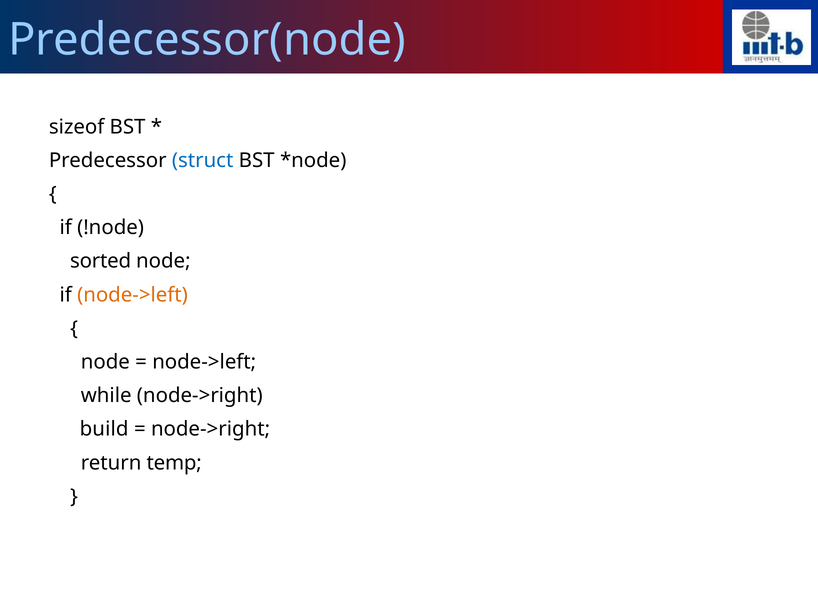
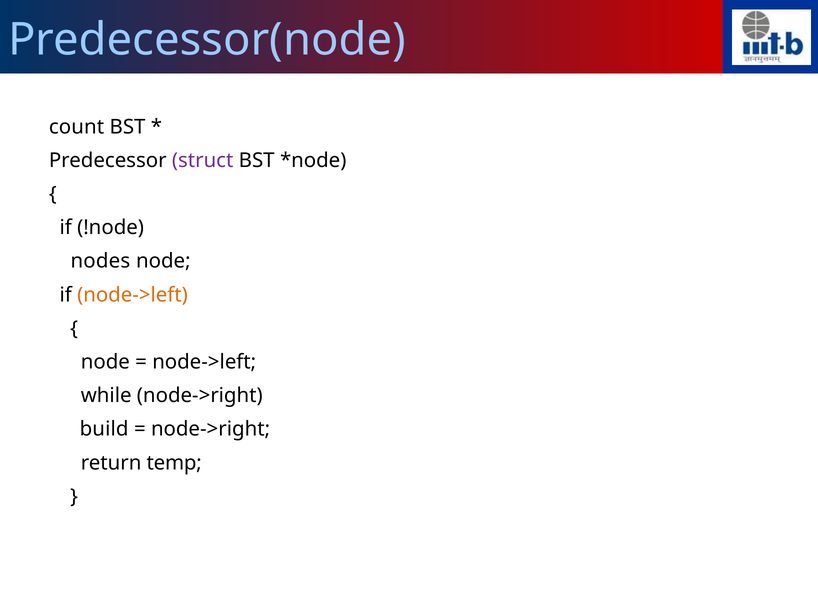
sizeof: sizeof -> count (77, 127)
struct colour: blue -> purple (203, 161)
sorted: sorted -> nodes (100, 261)
